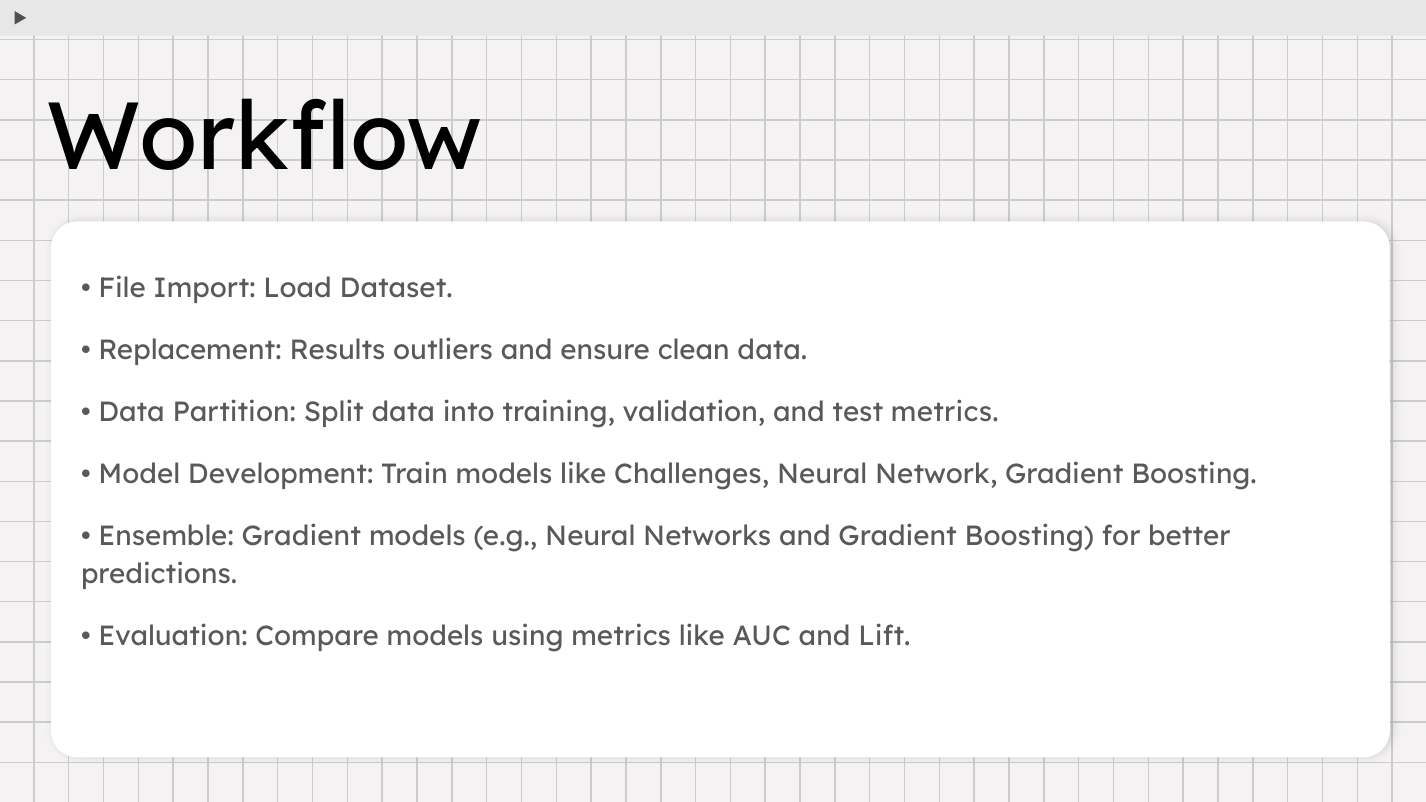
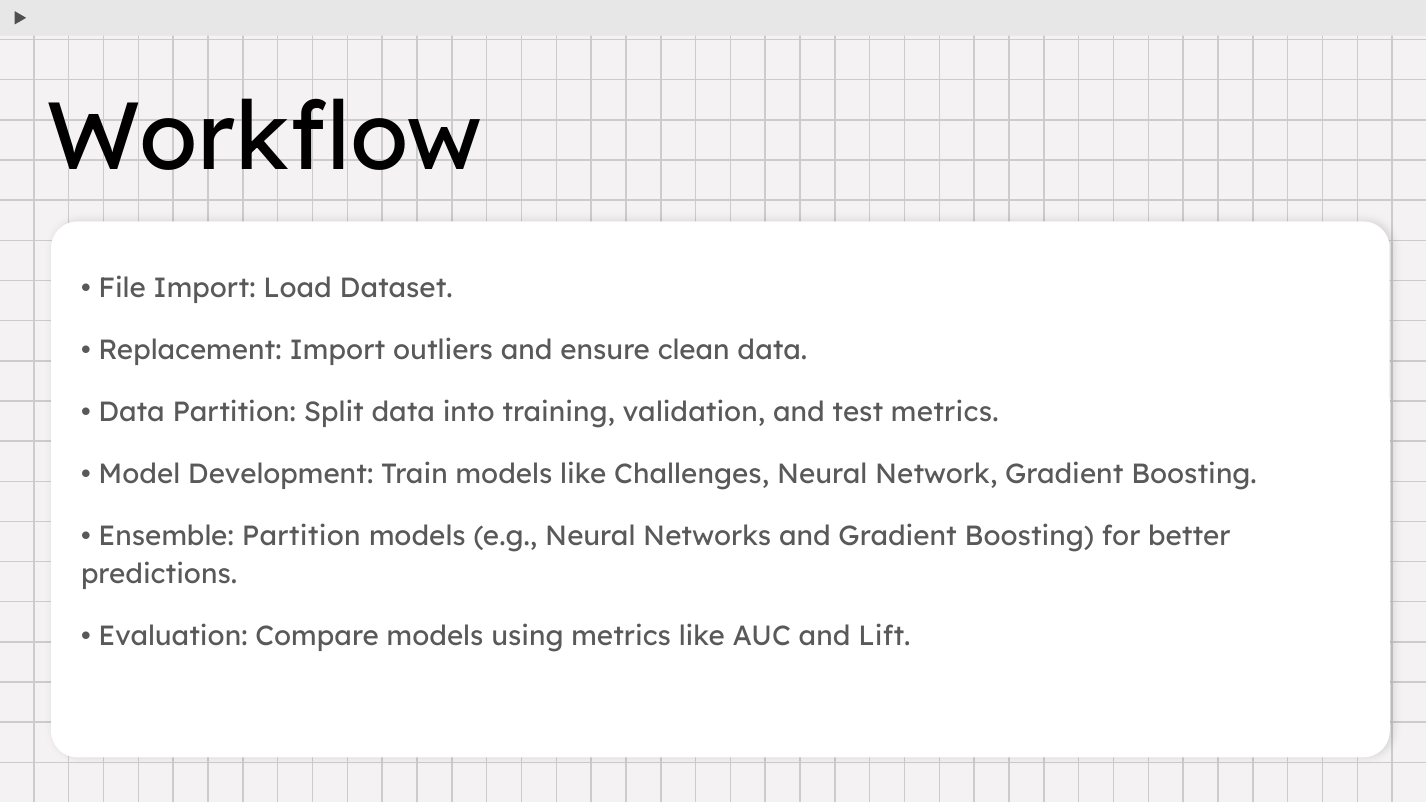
Replacement Results: Results -> Import (337, 351)
Ensemble Gradient: Gradient -> Partition (301, 537)
